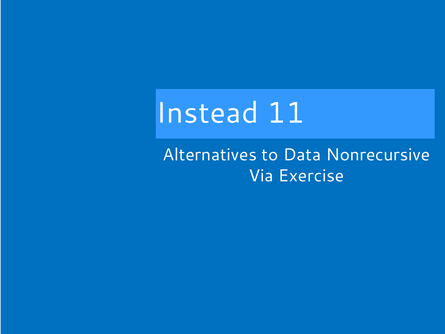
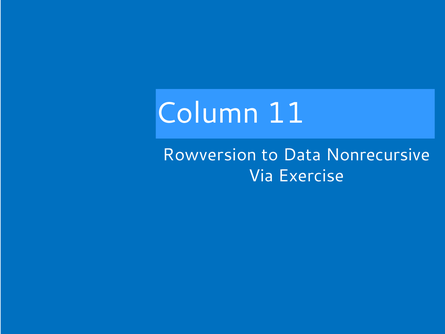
Instead: Instead -> Column (207, 113)
Alternatives: Alternatives -> Rowversion (210, 155)
